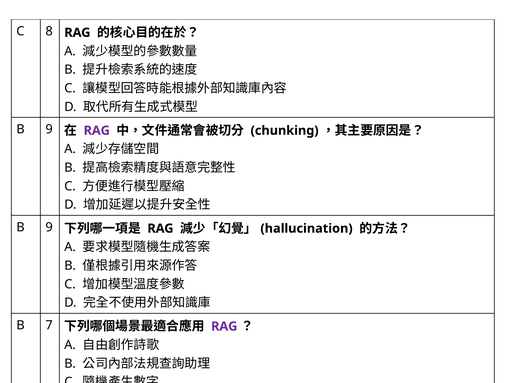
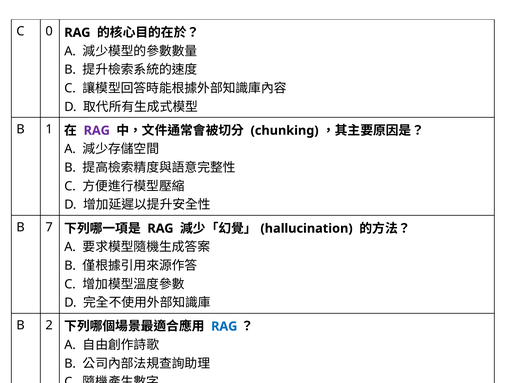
8: 8 -> 0 (49, 31)
9: 9 -> 1 (49, 129)
9: 9 -> 7 (49, 227)
7: 7 -> 2 (49, 325)
RAG colour: purple -> blue (224, 326)
